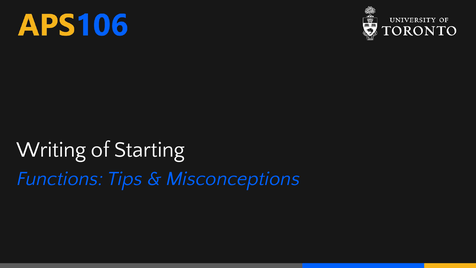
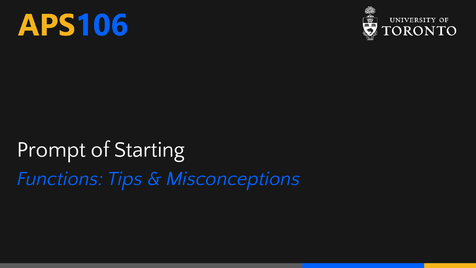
Writing: Writing -> Prompt (51, 149)
